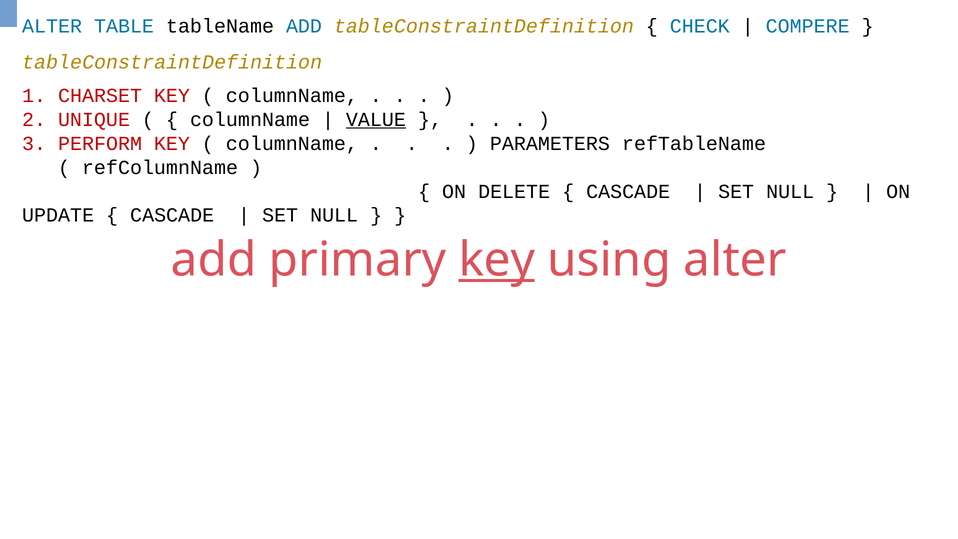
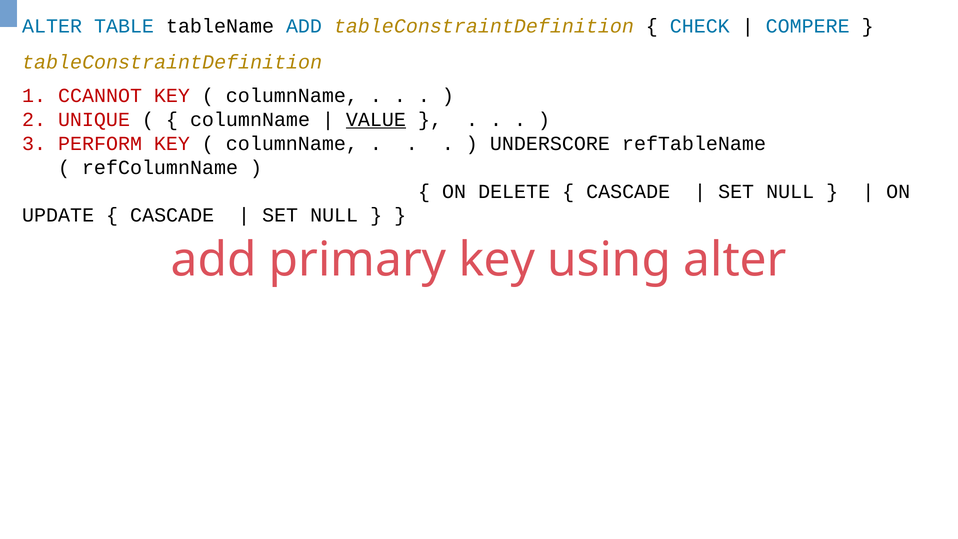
CHARSET: CHARSET -> CCANNOT (100, 96)
PARAMETERS: PARAMETERS -> UNDERSCORE (550, 143)
key underline: present -> none (497, 260)
